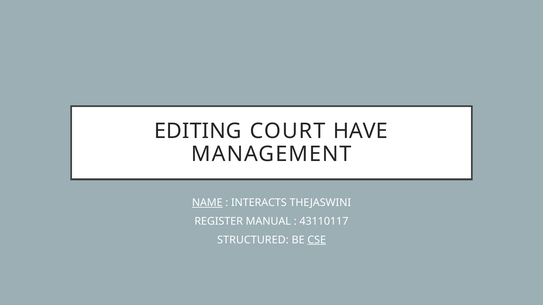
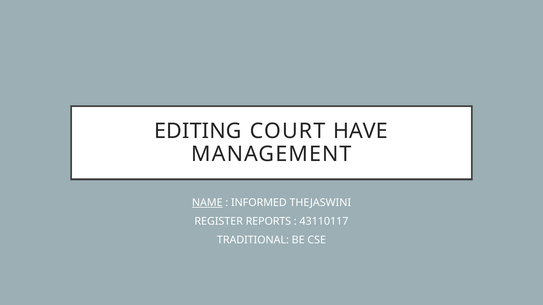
INTERACTS: INTERACTS -> INFORMED (259, 203)
MANUAL: MANUAL -> REPORTS (268, 222)
STRUCTURED: STRUCTURED -> TRADITIONAL (253, 240)
CSE underline: present -> none (317, 240)
